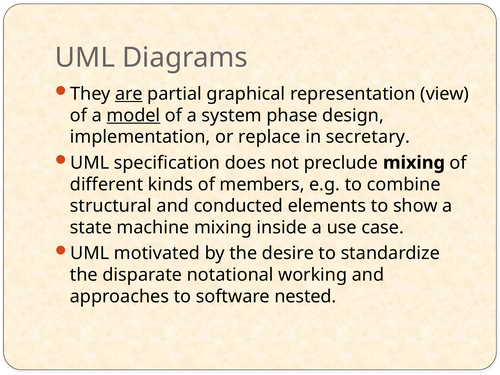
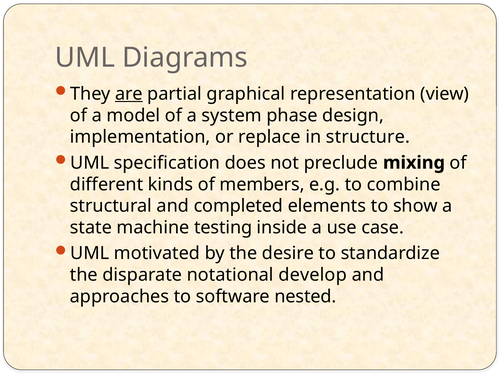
model underline: present -> none (133, 115)
secretary: secretary -> structure (368, 137)
conducted: conducted -> completed (238, 206)
machine mixing: mixing -> testing (223, 228)
working: working -> develop (313, 275)
